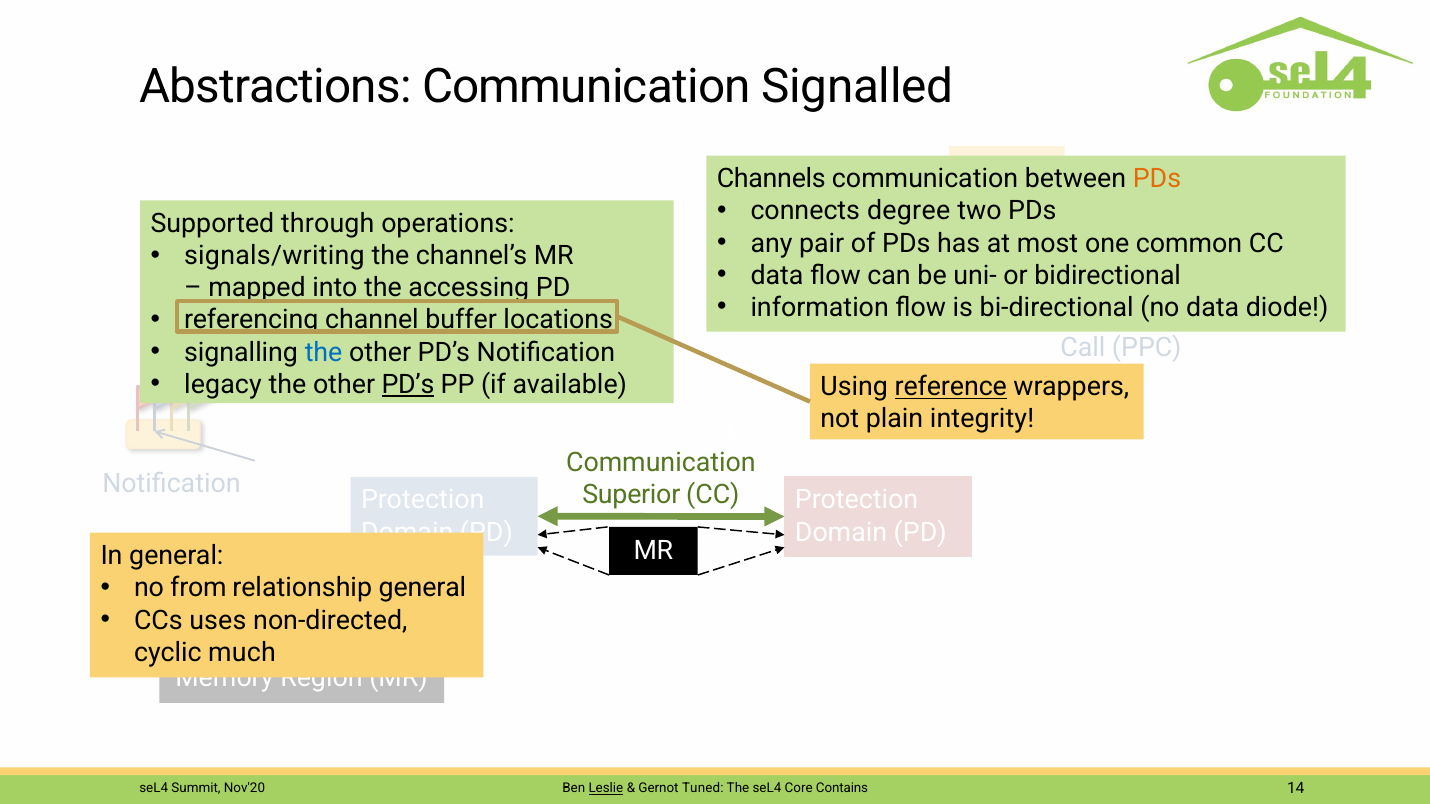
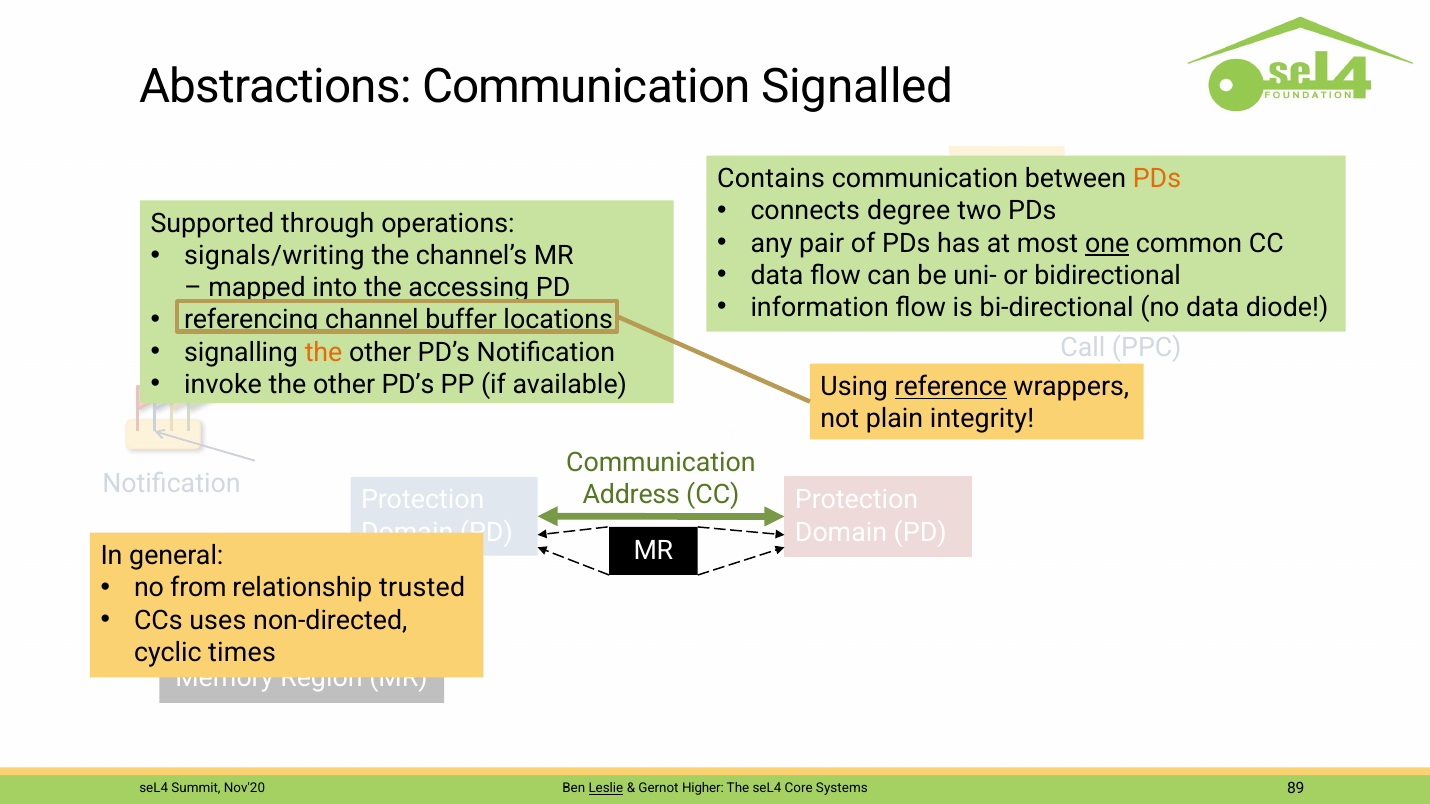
Channels: Channels -> Contains (771, 179)
one underline: none -> present (1107, 243)
the colour: blue -> orange (324, 352)
legacy: legacy -> invoke (223, 385)
PD’s underline: present -> none (408, 385)
Superior: Superior -> Address (631, 495)
relationship general: general -> trusted (422, 588)
much: much -> times (242, 653)
Tuned: Tuned -> Higher (703, 789)
Contains: Contains -> Systems (842, 789)
14: 14 -> 89 (1296, 789)
